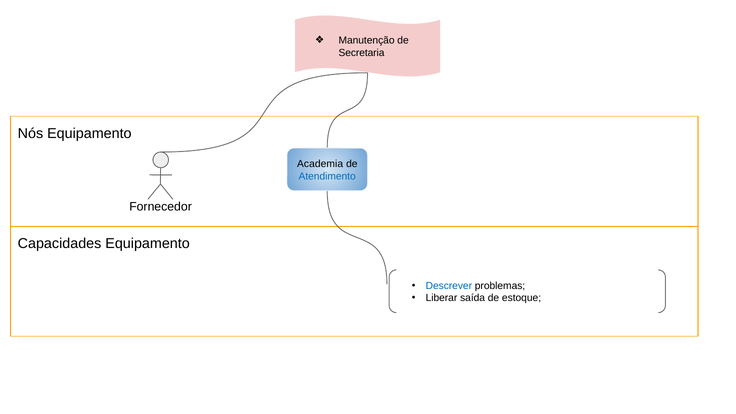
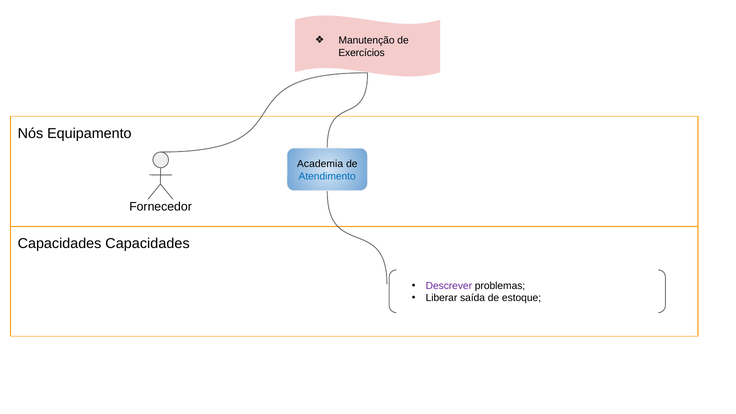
Secretaria: Secretaria -> Exercícios (362, 53)
Capacidades Equipamento: Equipamento -> Capacidades (148, 243)
Descrever colour: blue -> purple (449, 286)
